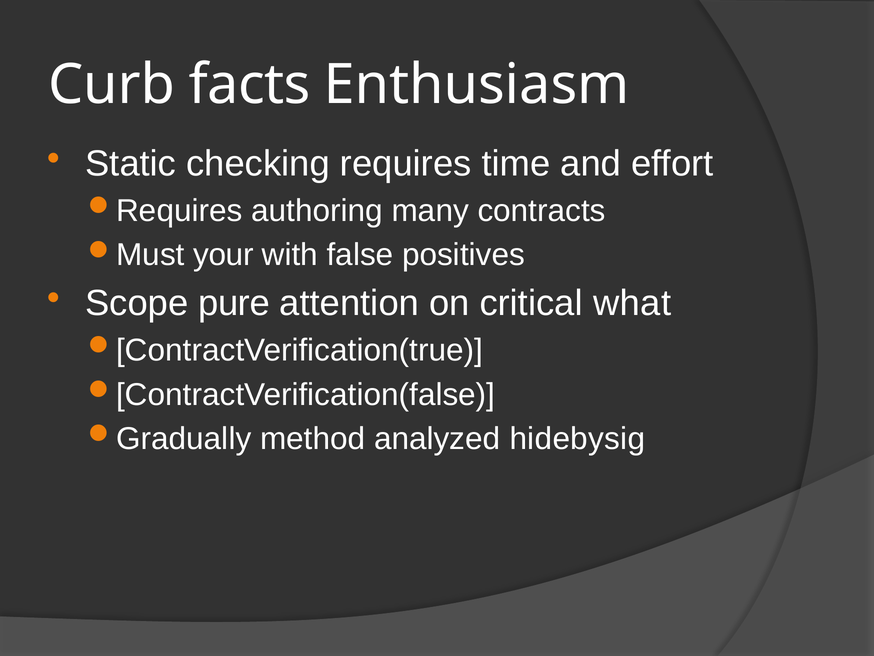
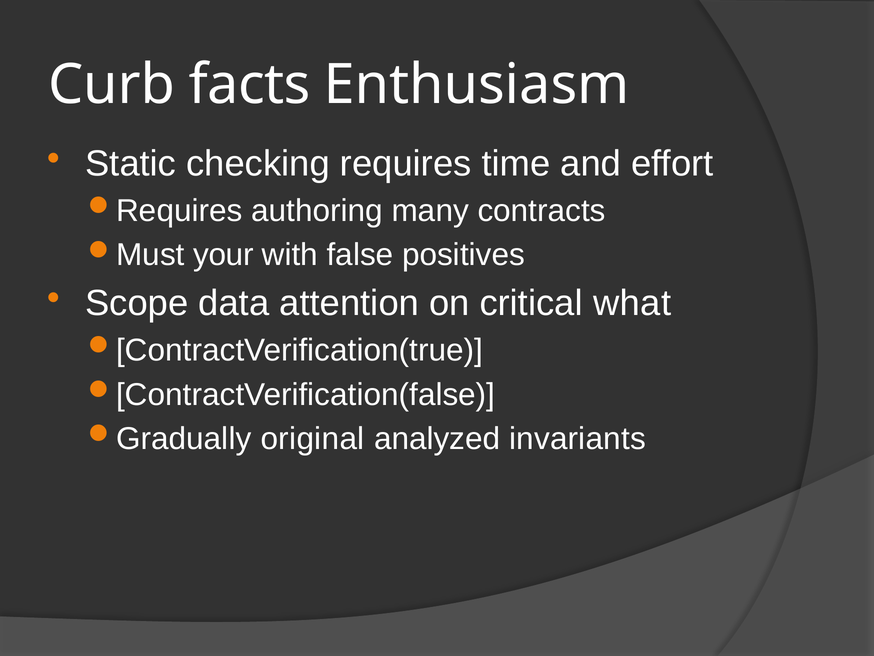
pure: pure -> data (234, 303)
method: method -> original (313, 439)
hidebysig: hidebysig -> invariants (578, 439)
